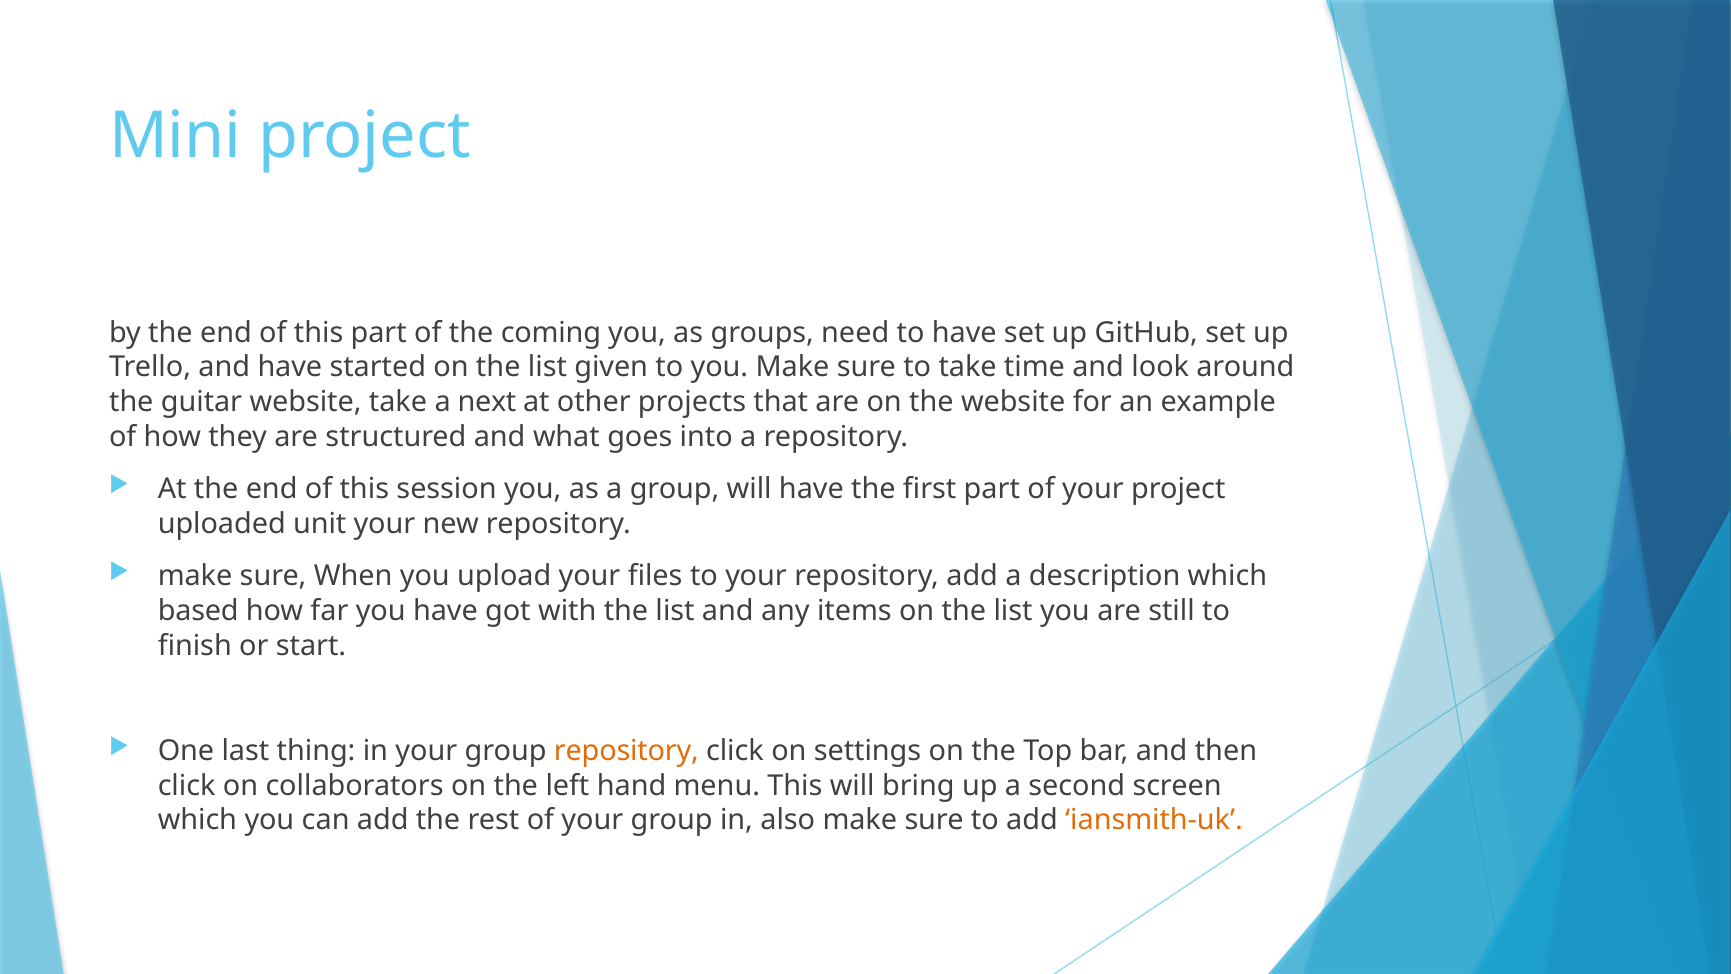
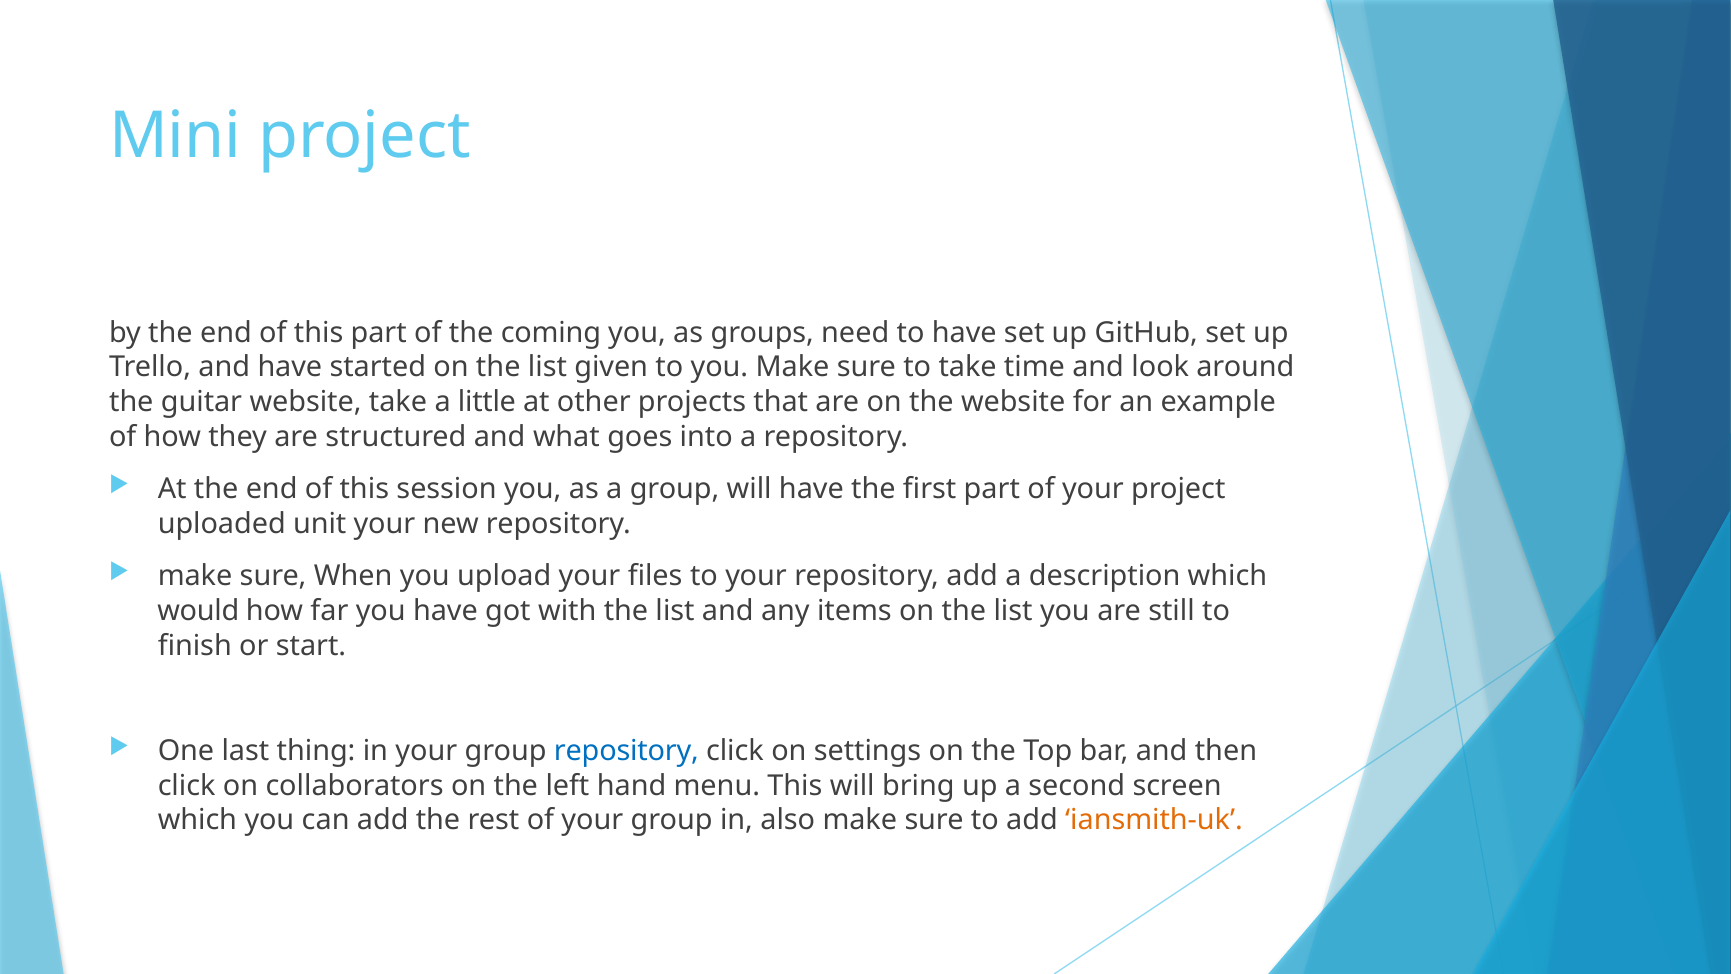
next: next -> little (487, 402)
based: based -> would (198, 611)
repository colour: orange -> blue (626, 751)
